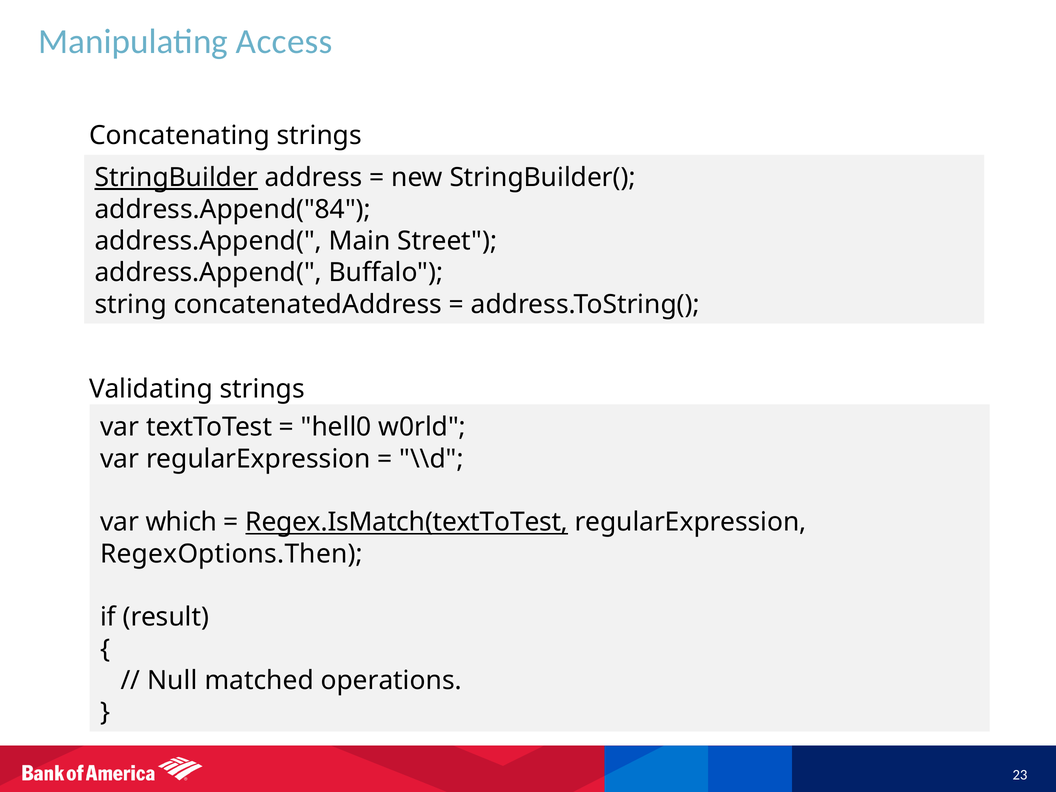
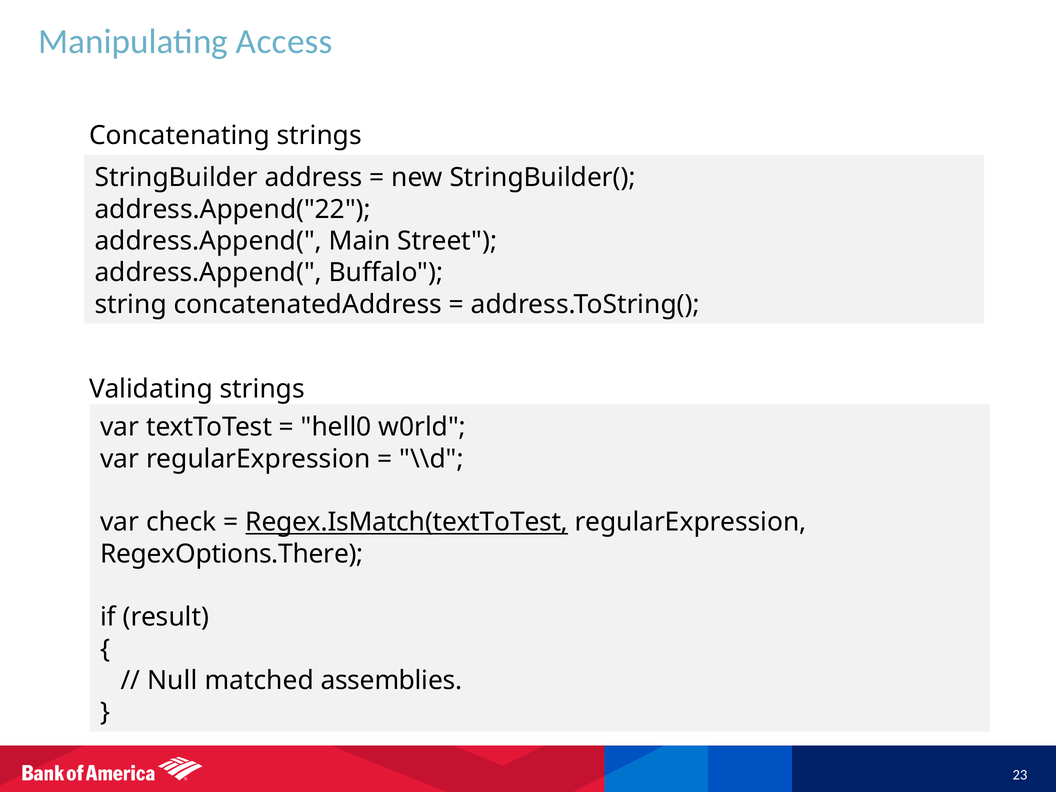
StringBuilder underline: present -> none (176, 178)
address.Append("84: address.Append("84 -> address.Append("22 (233, 209)
which: which -> check (181, 522)
RegexOptions.Then: RegexOptions.Then -> RegexOptions.There (232, 554)
operations: operations -> assemblies (391, 681)
